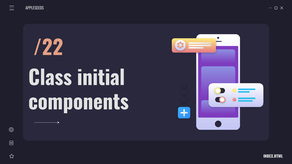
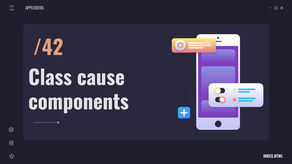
/22: /22 -> /42 (48, 48)
initial: initial -> cause (101, 79)
